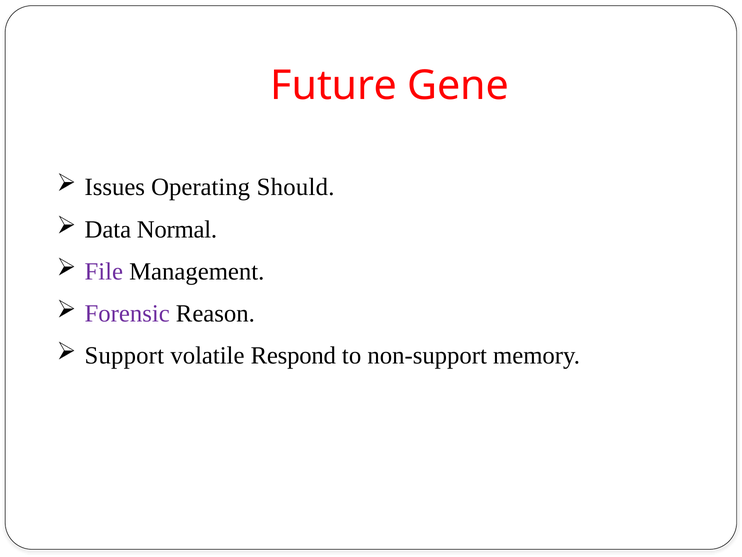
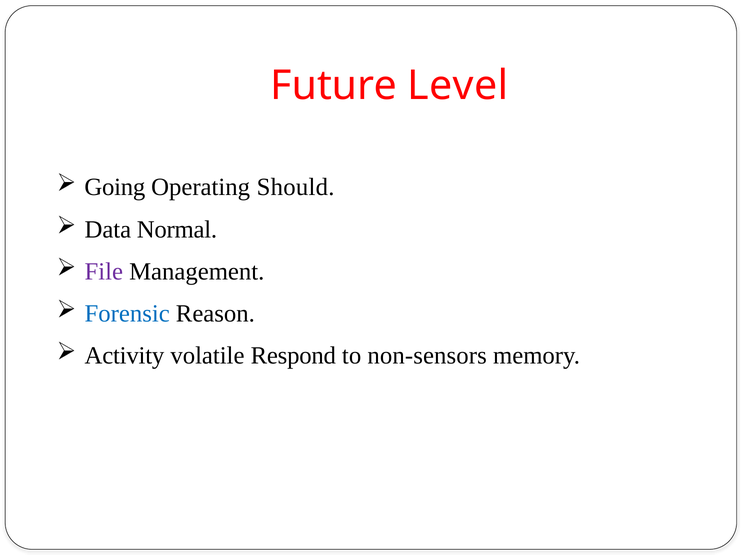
Gene: Gene -> Level (458, 86)
Issues: Issues -> Going (115, 187)
Forensic colour: purple -> blue (127, 313)
Support: Support -> Activity (124, 355)
non-support: non-support -> non-sensors (427, 355)
